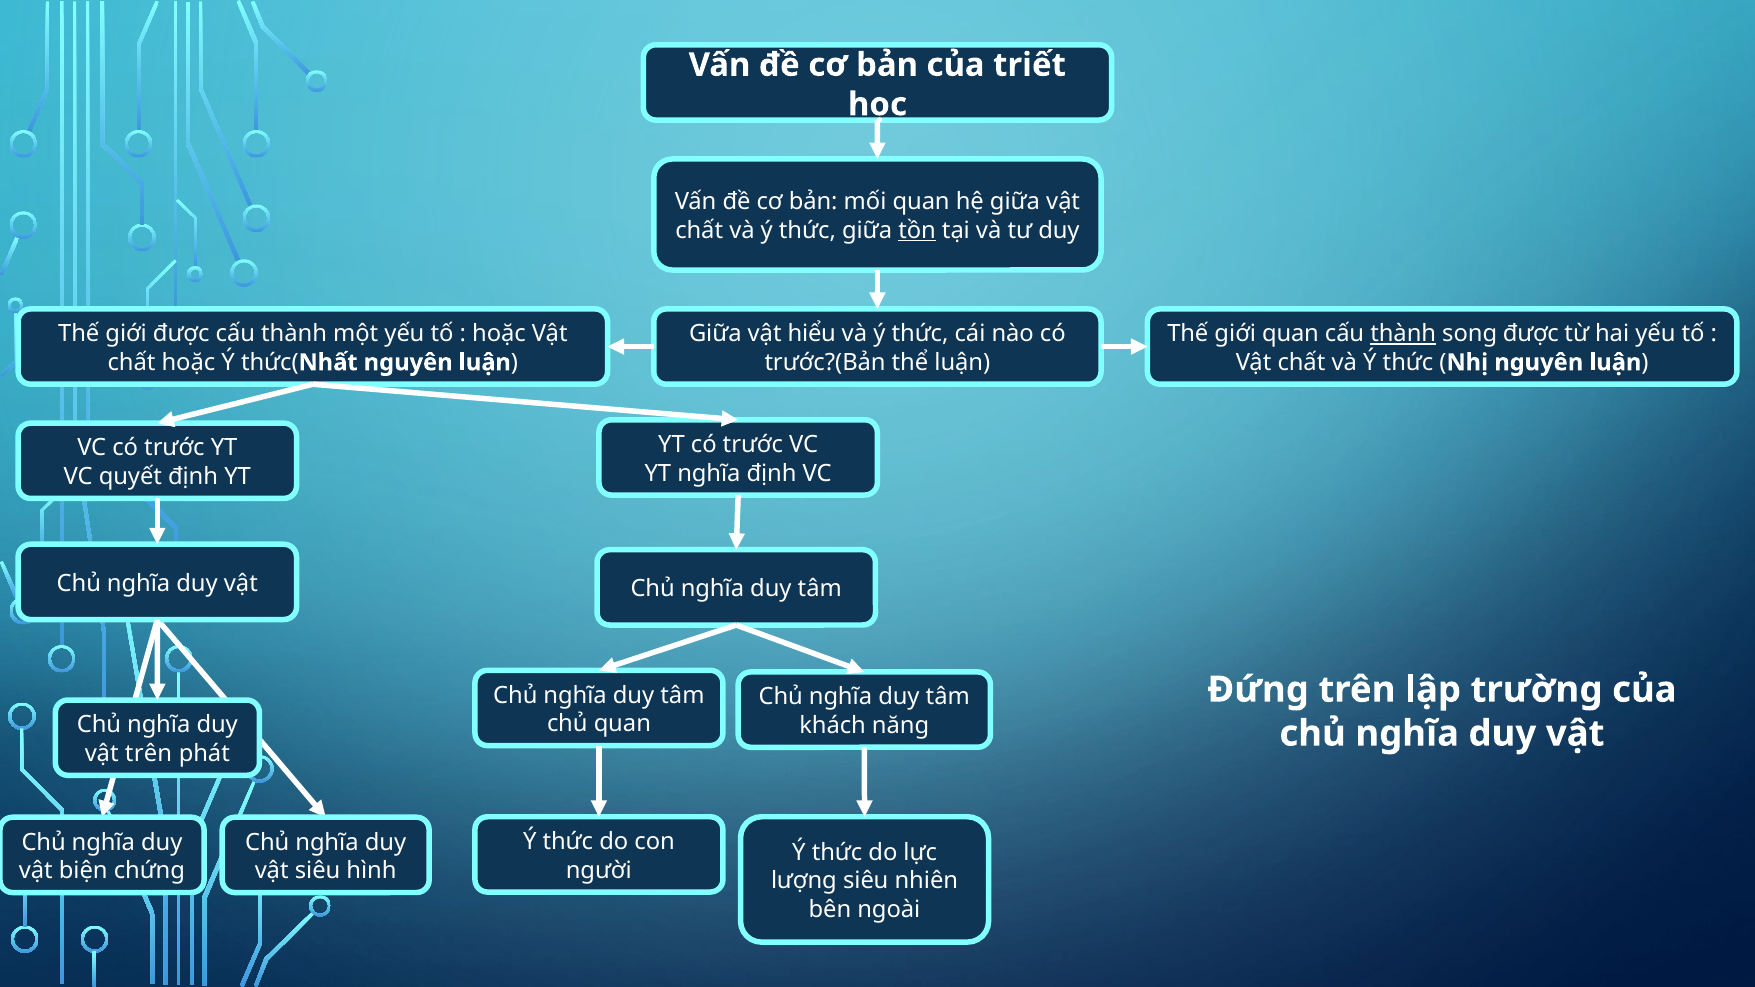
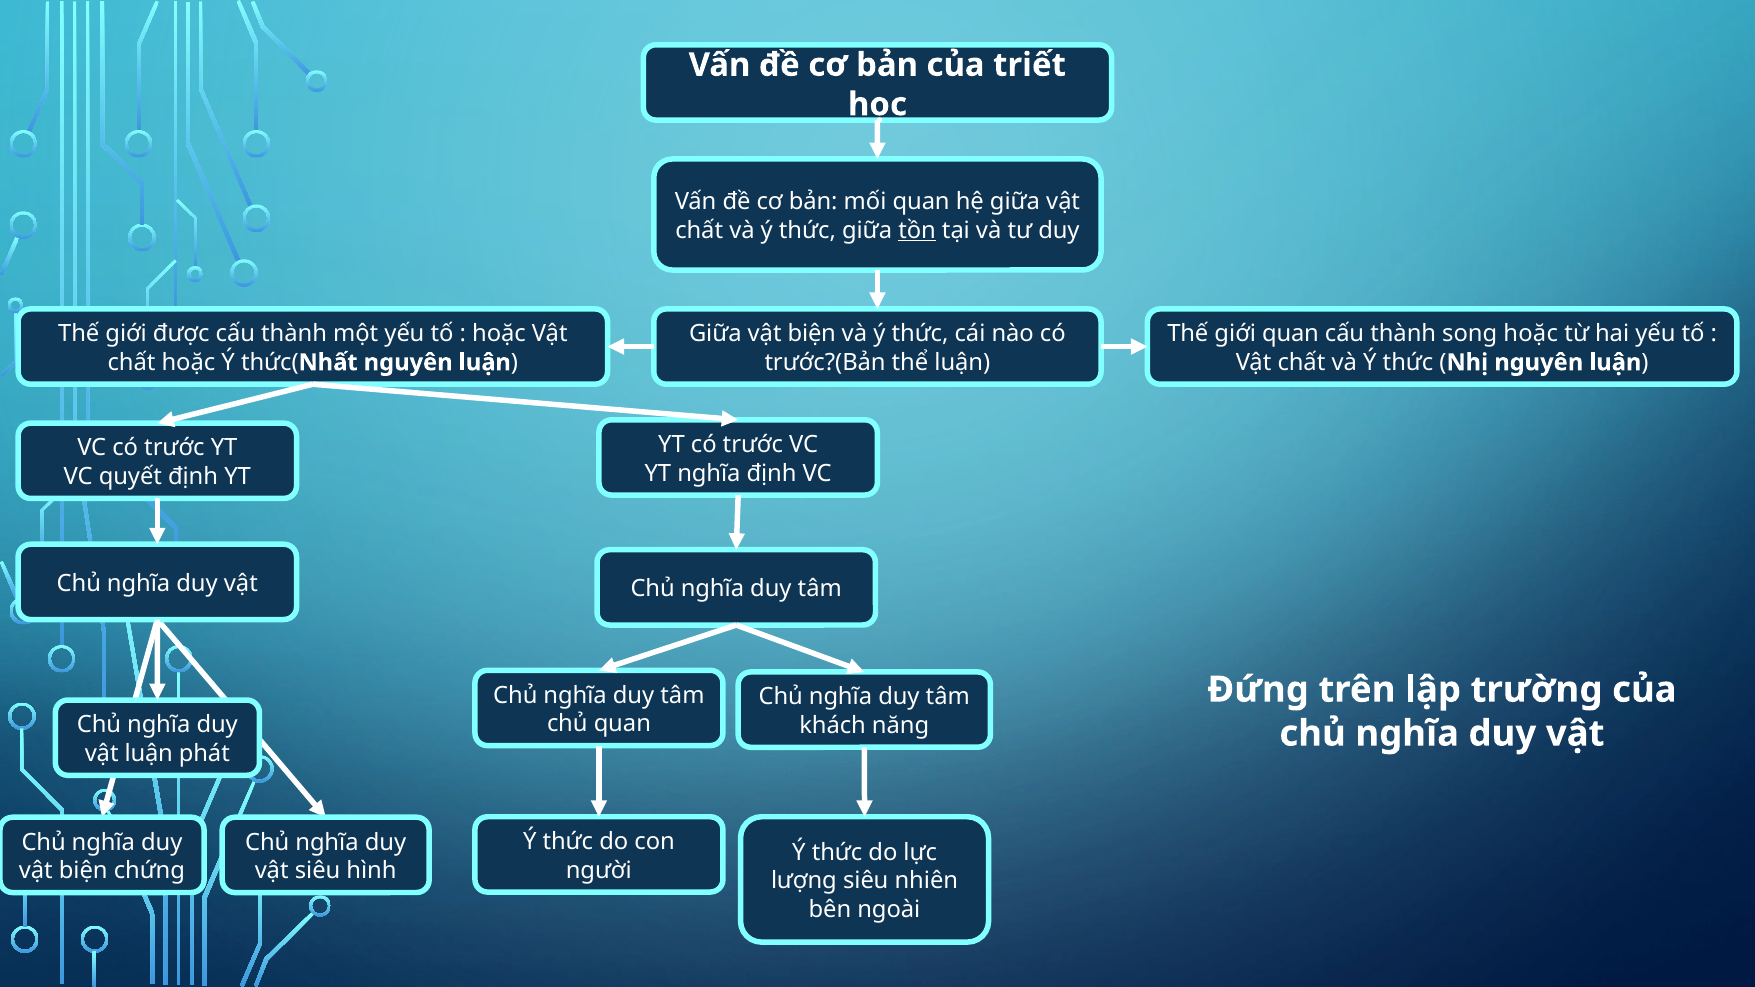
Giữa vật hiểu: hiểu -> biện (812, 334)
thành underline: present -> none (1403, 334)
song được: được -> hoặc (1531, 334)
vật trên: trên -> luận (149, 754)
